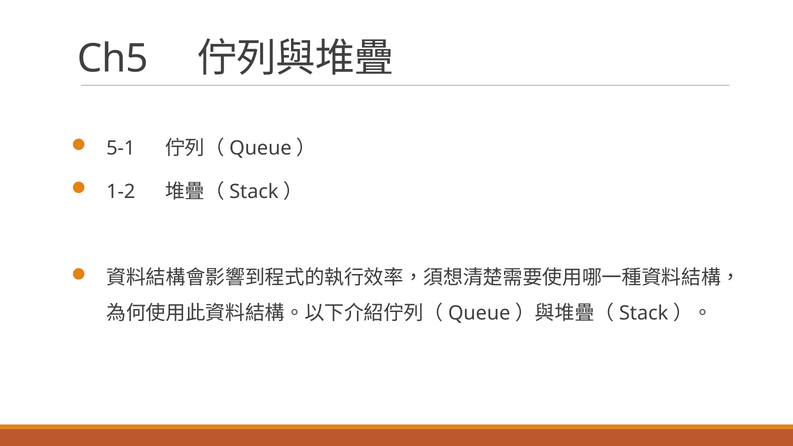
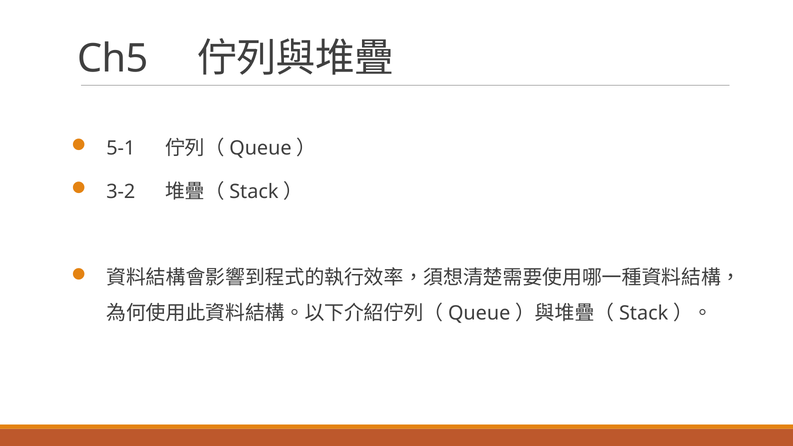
1-2: 1-2 -> 3-2 (121, 192)
